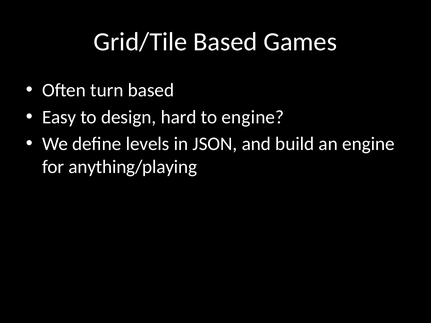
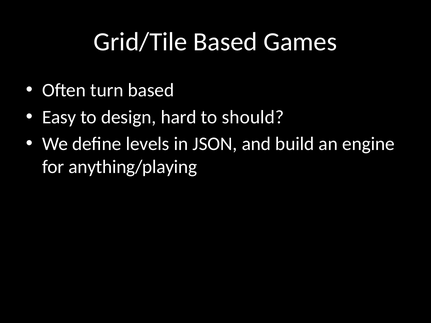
to engine: engine -> should (253, 117)
